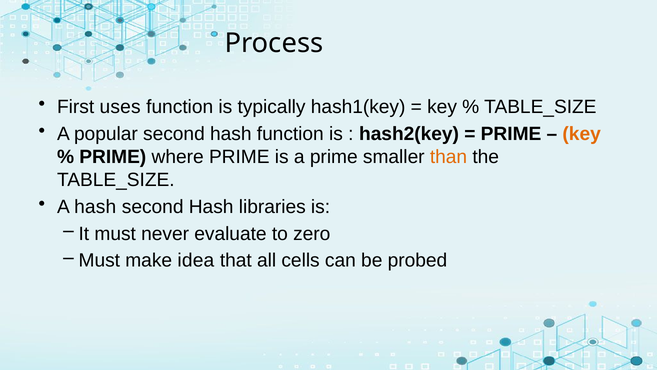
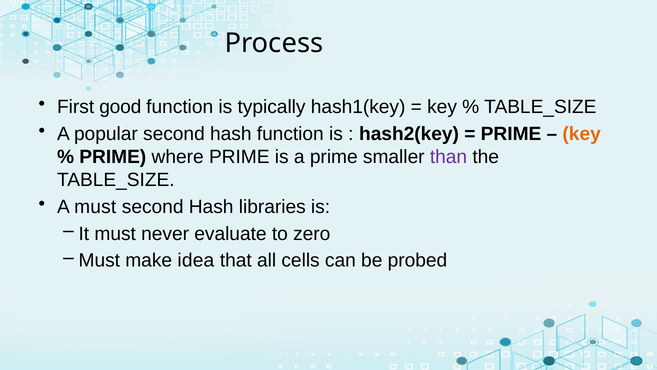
uses: uses -> good (120, 107)
than colour: orange -> purple (449, 157)
A hash: hash -> must (95, 207)
